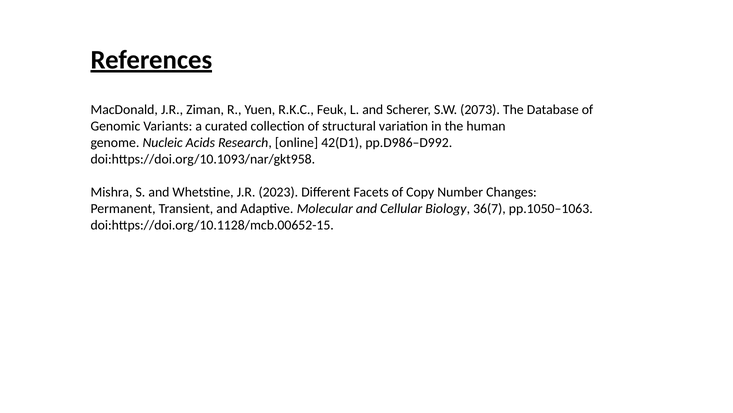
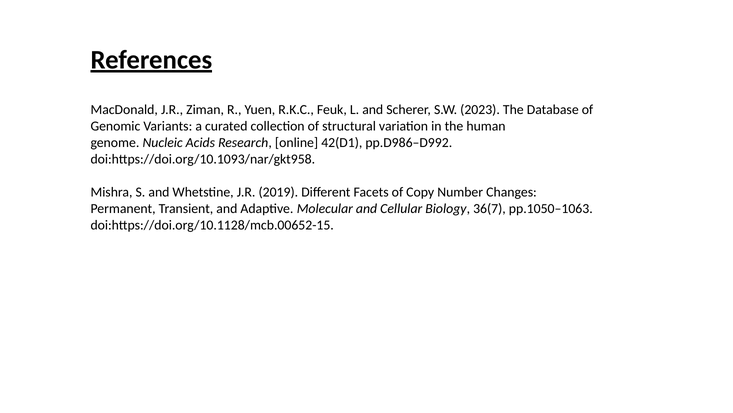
2073: 2073 -> 2023 (480, 109)
2023: 2023 -> 2019 (278, 192)
